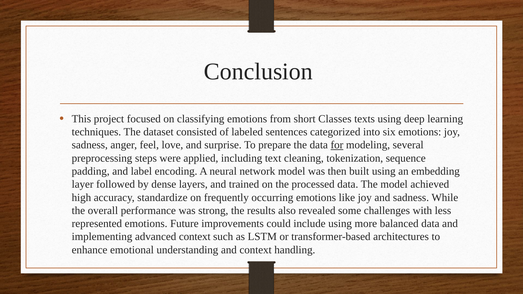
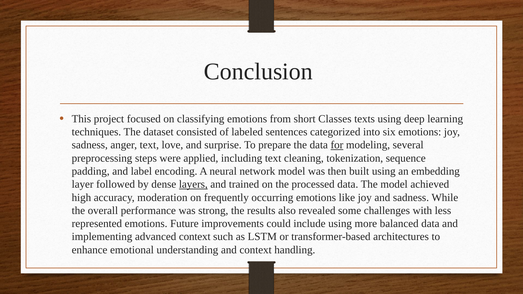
anger feel: feel -> text (149, 145)
layers underline: none -> present (193, 184)
standardize: standardize -> moderation (162, 198)
